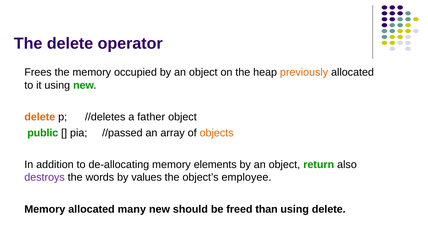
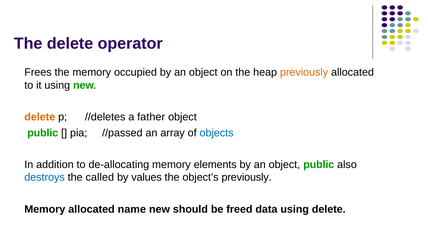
objects colour: orange -> blue (217, 133)
an object return: return -> public (319, 164)
destroys colour: purple -> blue (45, 177)
words: words -> called (100, 177)
object’s employee: employee -> previously (247, 177)
many: many -> name (132, 209)
than: than -> data (266, 209)
